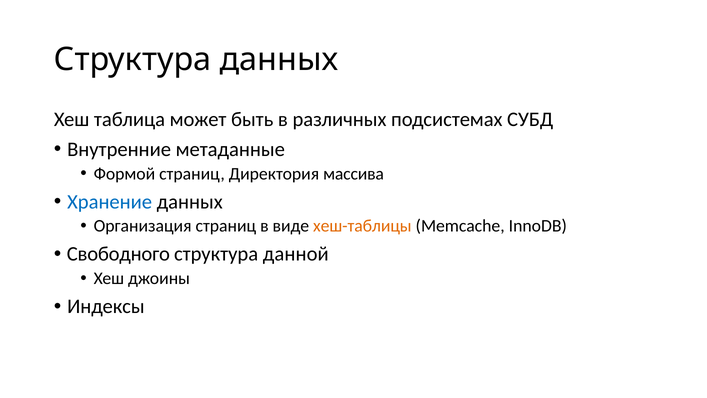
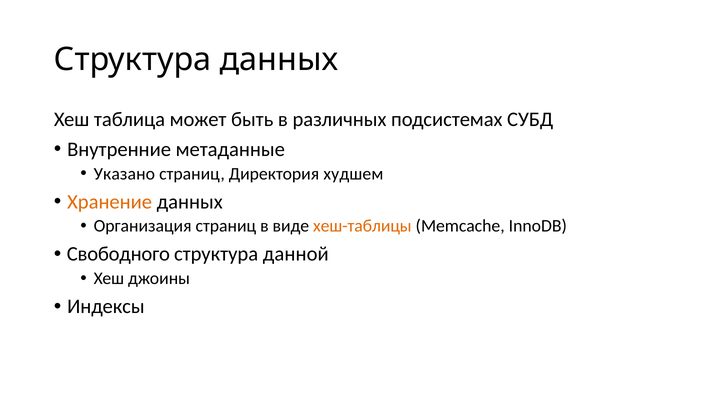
Формой: Формой -> Указано (124, 174)
массива: массива -> худшем (353, 174)
Хранение colour: blue -> orange (110, 202)
